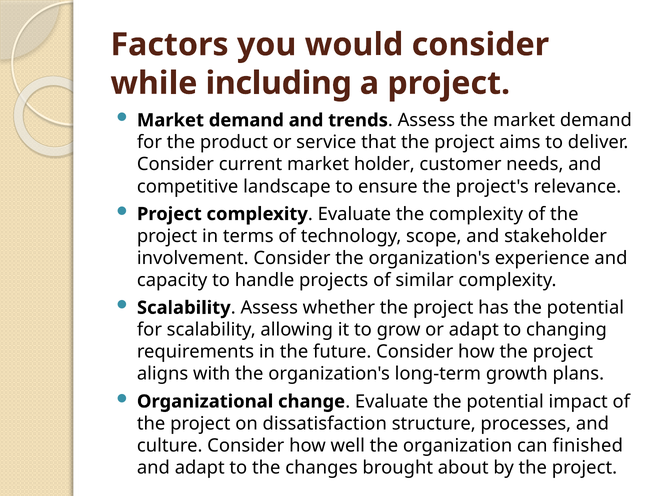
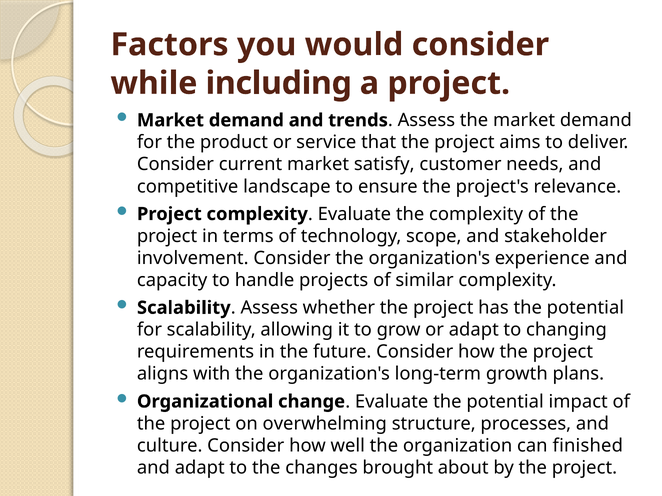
holder: holder -> satisfy (384, 165)
dissatisfaction: dissatisfaction -> overwhelming (325, 424)
